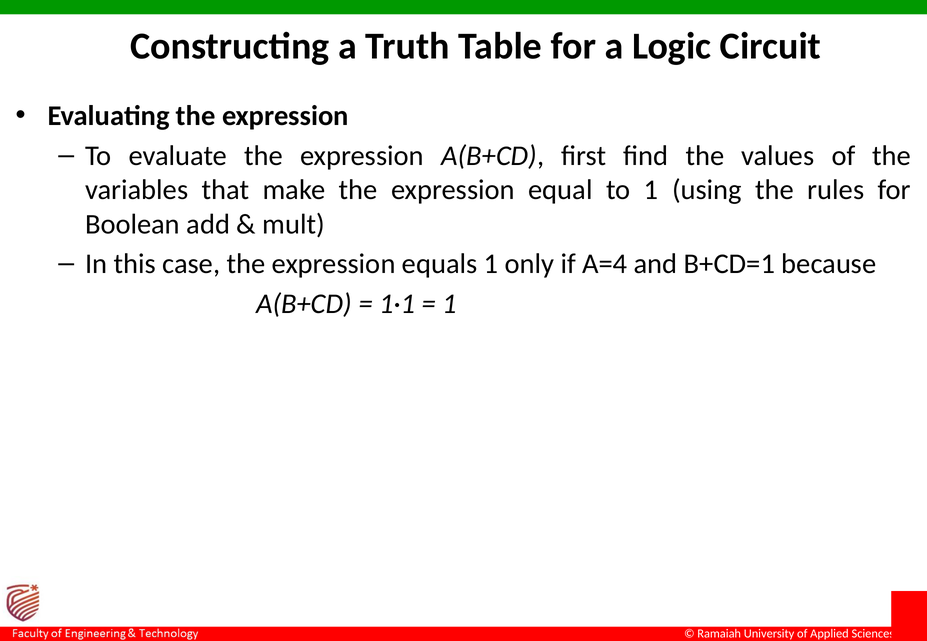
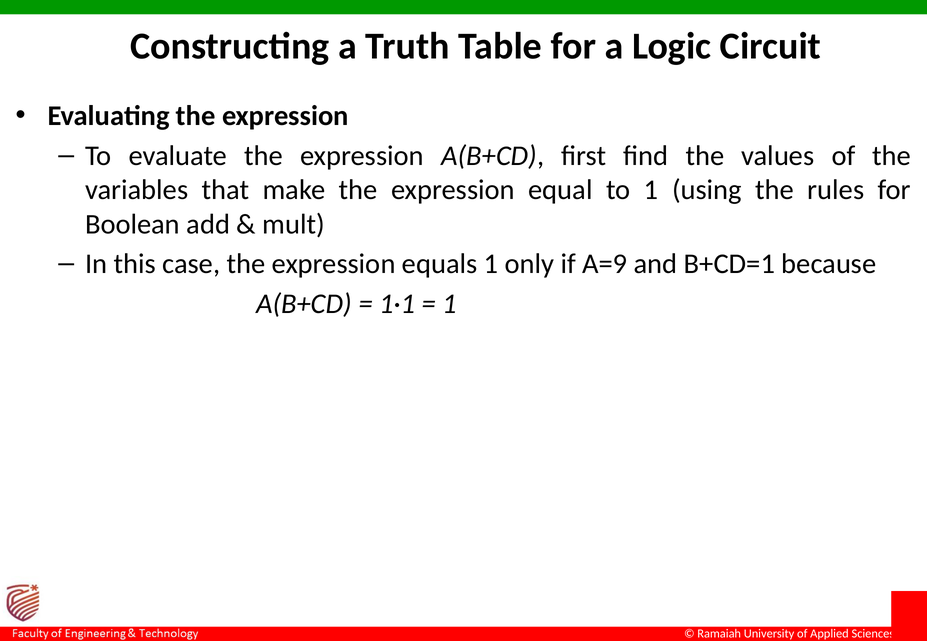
A=4: A=4 -> A=9 (605, 264)
